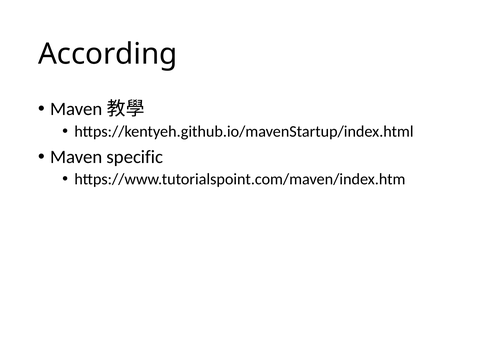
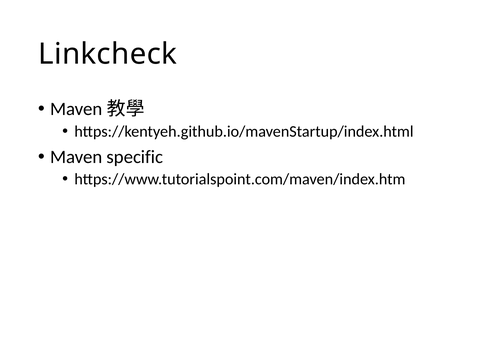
According: According -> Linkcheck (108, 54)
